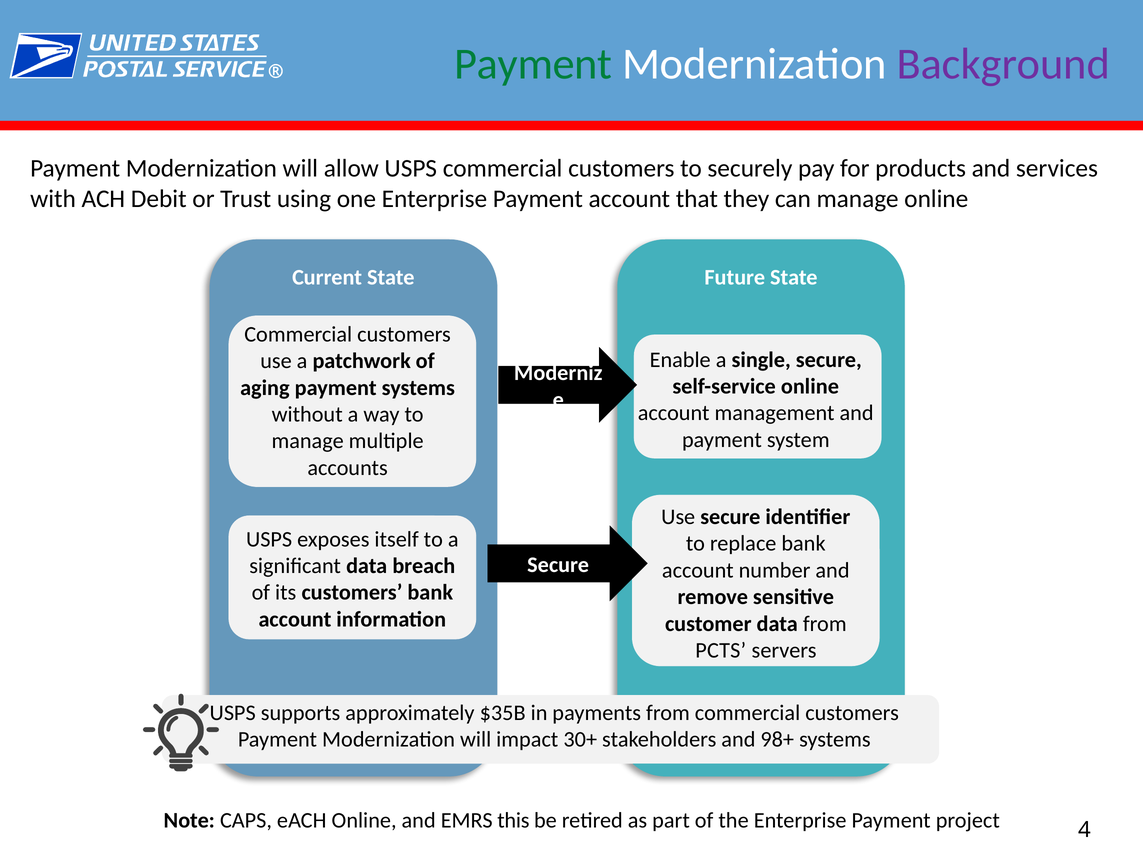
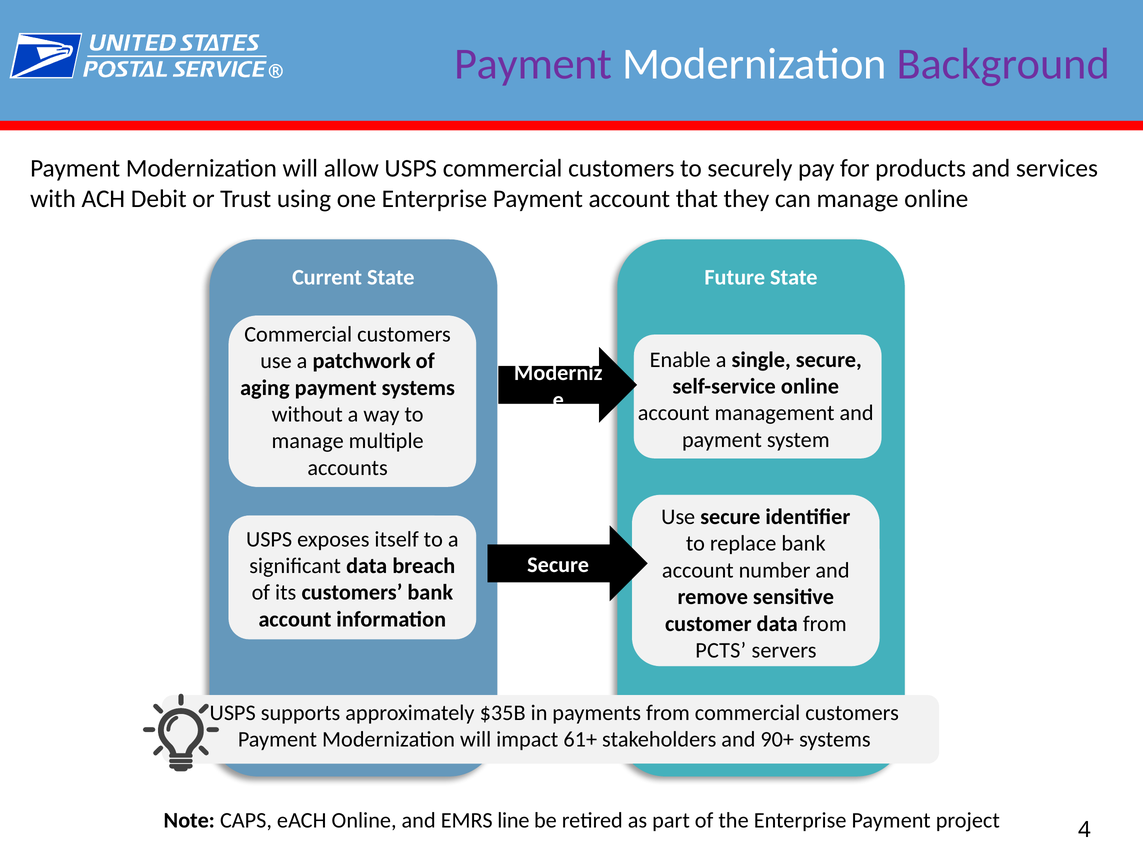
Payment colour: green -> purple (533, 64)
30+: 30+ -> 61+ (580, 740)
98+: 98+ -> 90+ (777, 740)
this: this -> line (513, 821)
